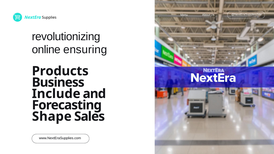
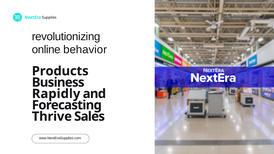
ensuring: ensuring -> behavior (85, 50)
Include: Include -> Rapidly (56, 94)
Shape: Shape -> Thrive (52, 117)
